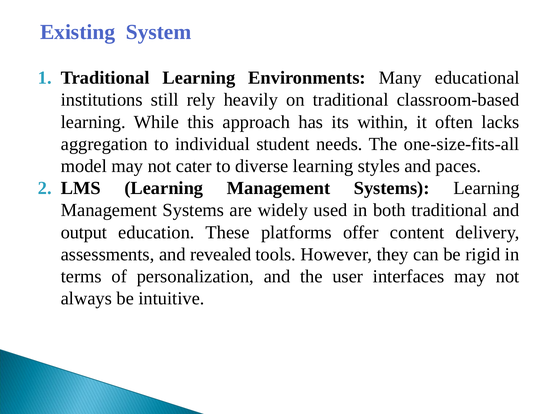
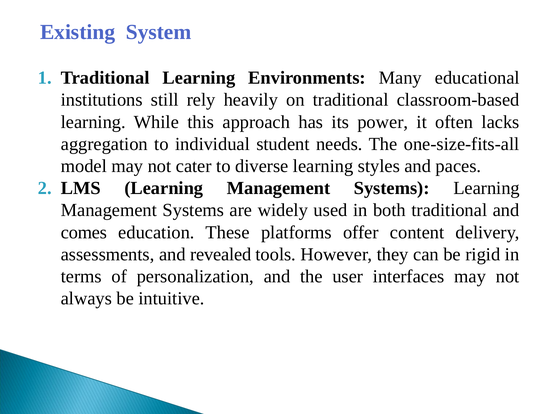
within: within -> power (383, 122)
output: output -> comes (84, 233)
